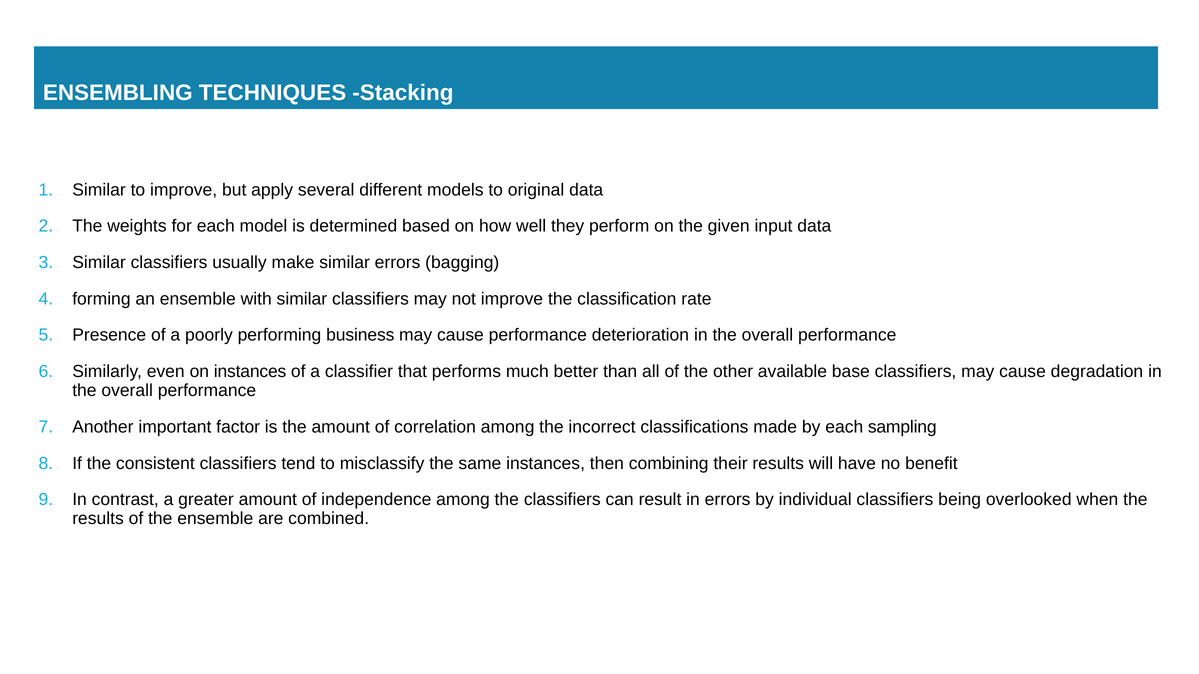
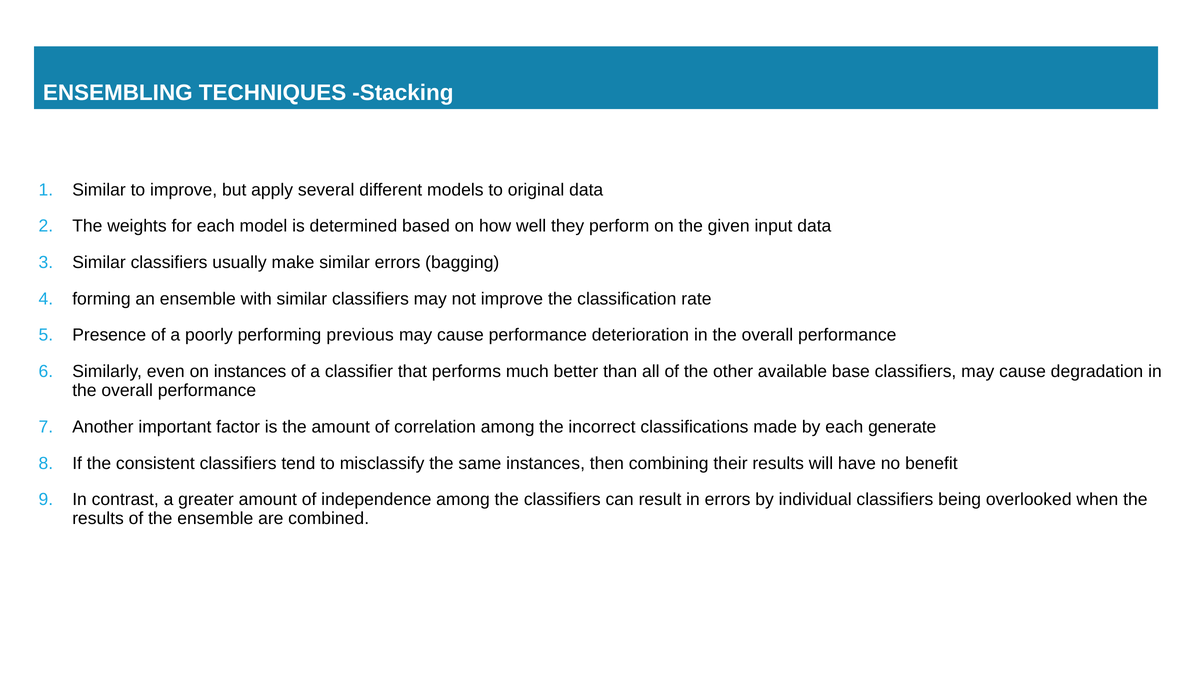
business: business -> previous (360, 335)
sampling: sampling -> generate (902, 427)
